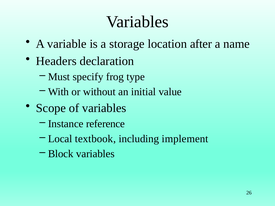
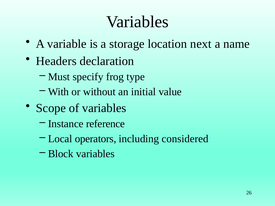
after: after -> next (201, 44)
textbook: textbook -> operators (96, 139)
implement: implement -> considered (185, 139)
